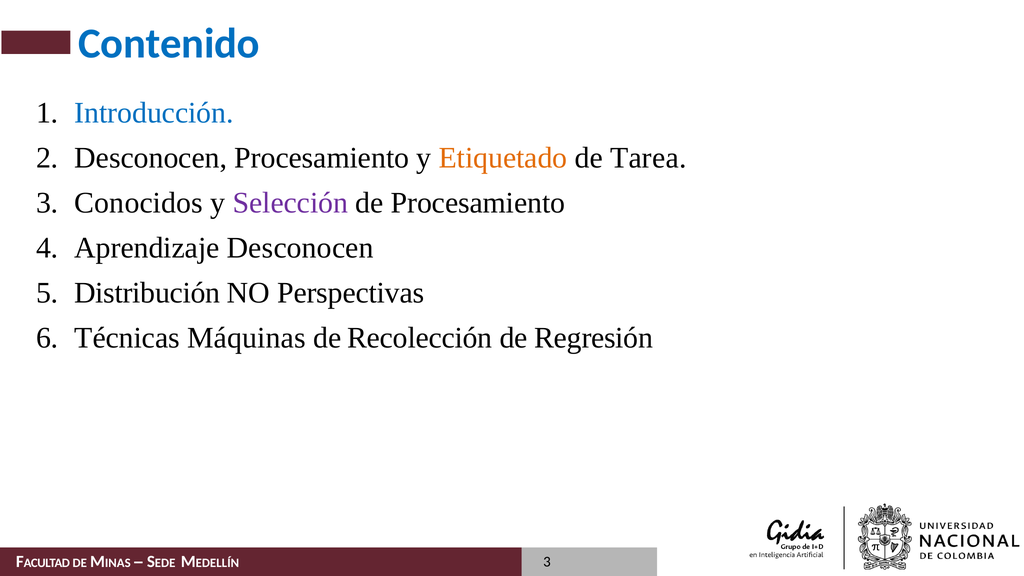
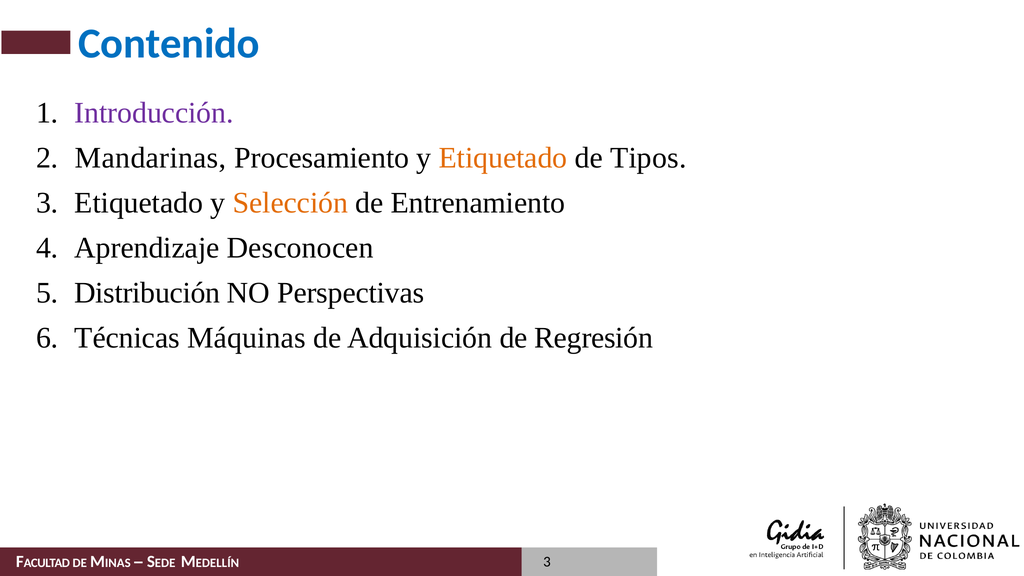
Introducción colour: blue -> purple (154, 113)
Desconocen: Desconocen -> Mandarinas (151, 158)
Tarea: Tarea -> Tipos (648, 158)
3 Conocidos: Conocidos -> Etiquetado (139, 203)
Selección colour: purple -> orange (290, 203)
de Procesamiento: Procesamiento -> Entrenamiento (478, 203)
Recolección: Recolección -> Adquisición (420, 338)
